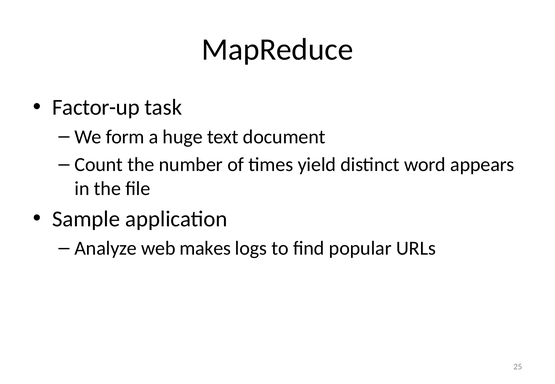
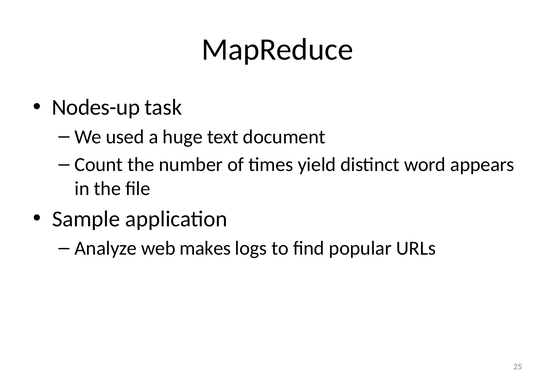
Factor-up: Factor-up -> Nodes-up (96, 107)
form: form -> used (125, 137)
